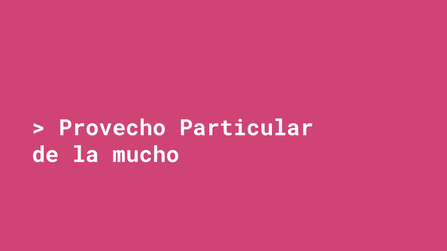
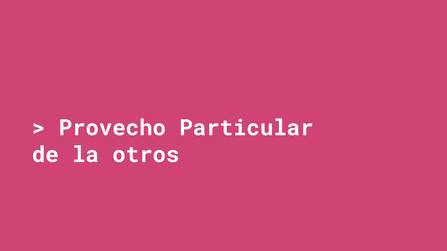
mucho: mucho -> otros (146, 155)
